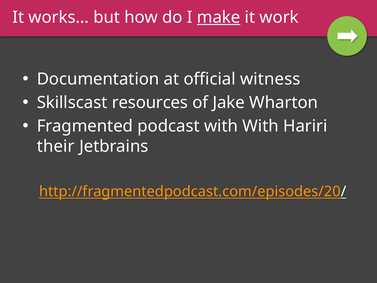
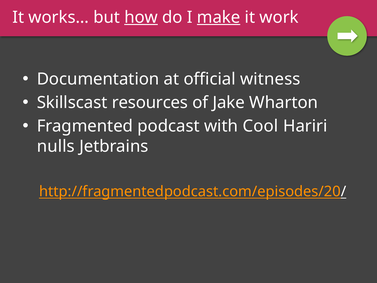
how underline: none -> present (141, 17)
with With: With -> Cool (260, 126)
their: their -> nulls (56, 146)
